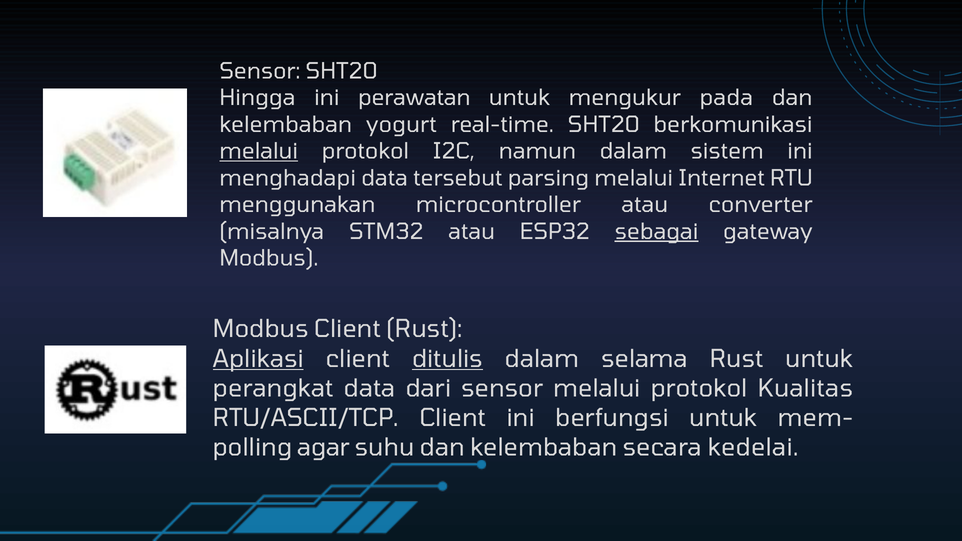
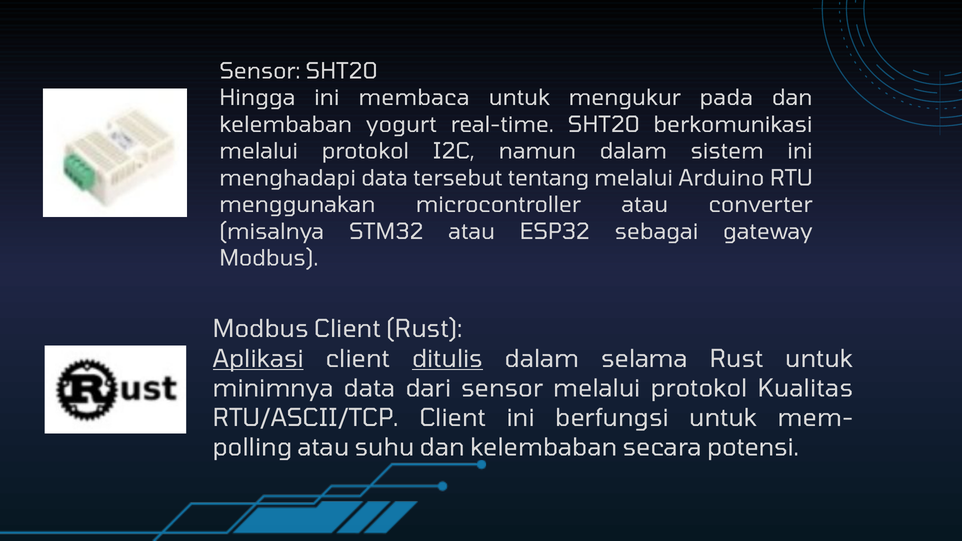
perawatan: perawatan -> membaca (414, 98)
melalui underline: present -> none (259, 152)
parsing: parsing -> tentang (549, 178)
Internet: Internet -> Arduino (721, 178)
sebagai underline: present -> none (657, 232)
perangkat: perangkat -> minimnya (273, 389)
agar: agar -> atau (323, 448)
kedelai: kedelai -> potensi (753, 448)
